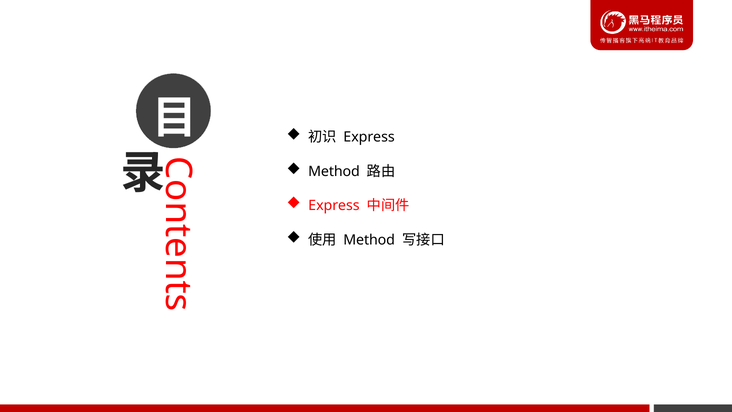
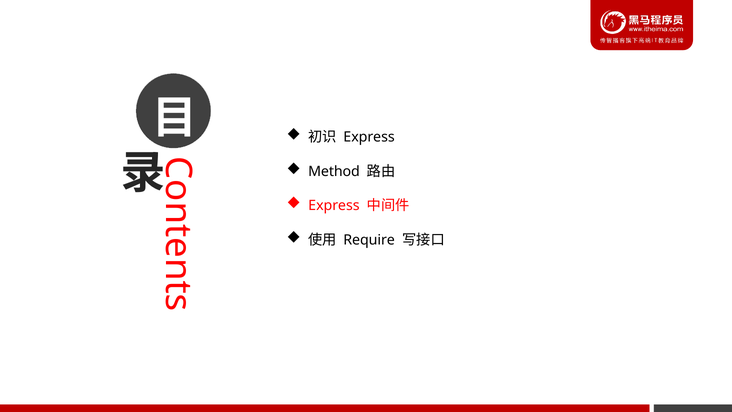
Method: Method -> Require (369, 240)
